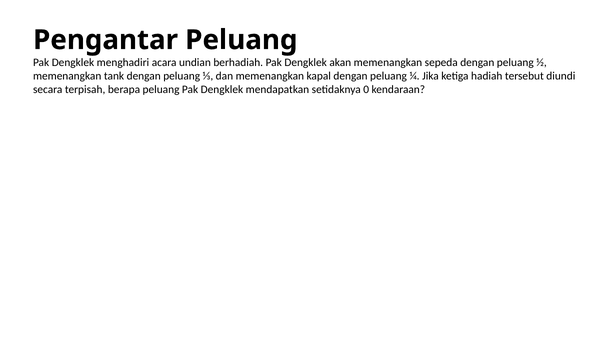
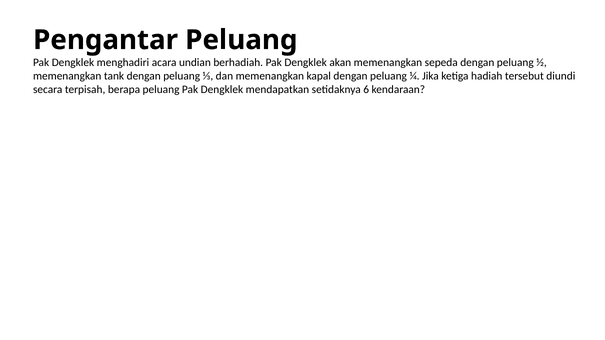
0: 0 -> 6 (366, 90)
